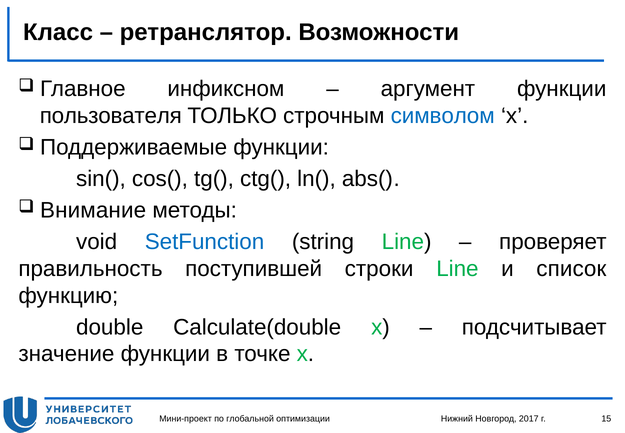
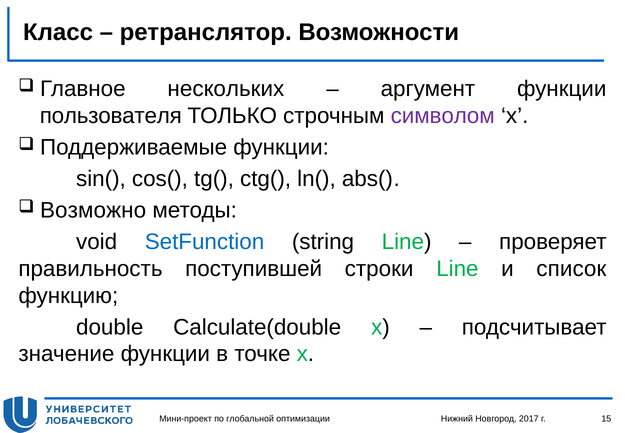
инфиксном: инфиксном -> нескольких (226, 89)
символом colour: blue -> purple (443, 116)
Внимание: Внимание -> Возможно (93, 210)
